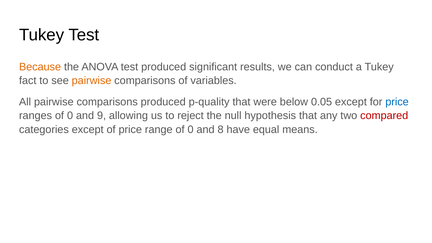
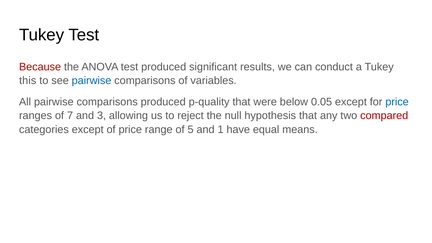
Because colour: orange -> red (40, 67)
fact: fact -> this (28, 81)
pairwise colour: orange -> blue (92, 81)
ranges of 0: 0 -> 7 (70, 116)
9: 9 -> 3 (102, 116)
range of 0: 0 -> 5 (191, 130)
8: 8 -> 1 (221, 130)
